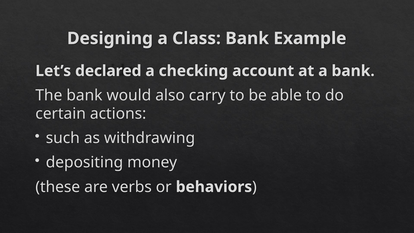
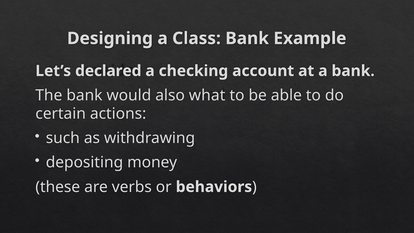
carry: carry -> what (207, 95)
